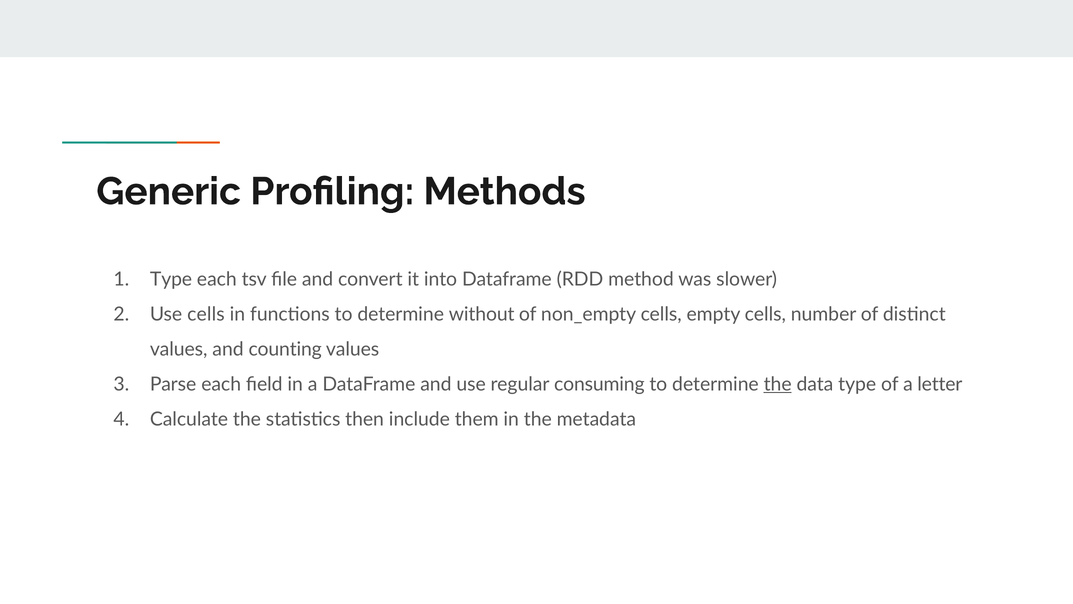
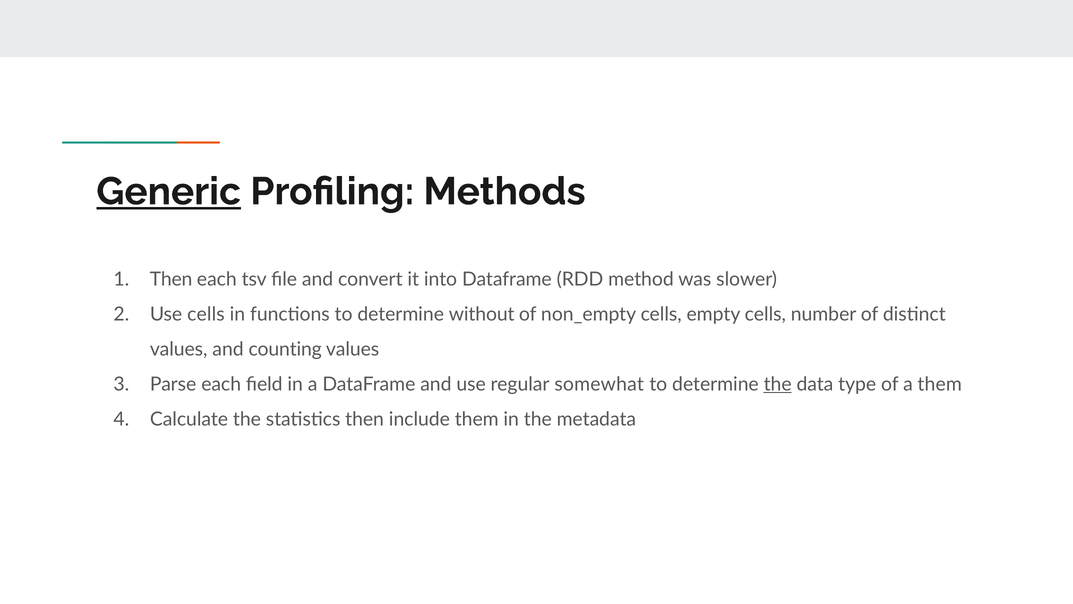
Generic underline: none -> present (169, 191)
Type: Type -> Then (171, 279)
consuming: consuming -> somewhat (599, 384)
a letter: letter -> them (940, 384)
